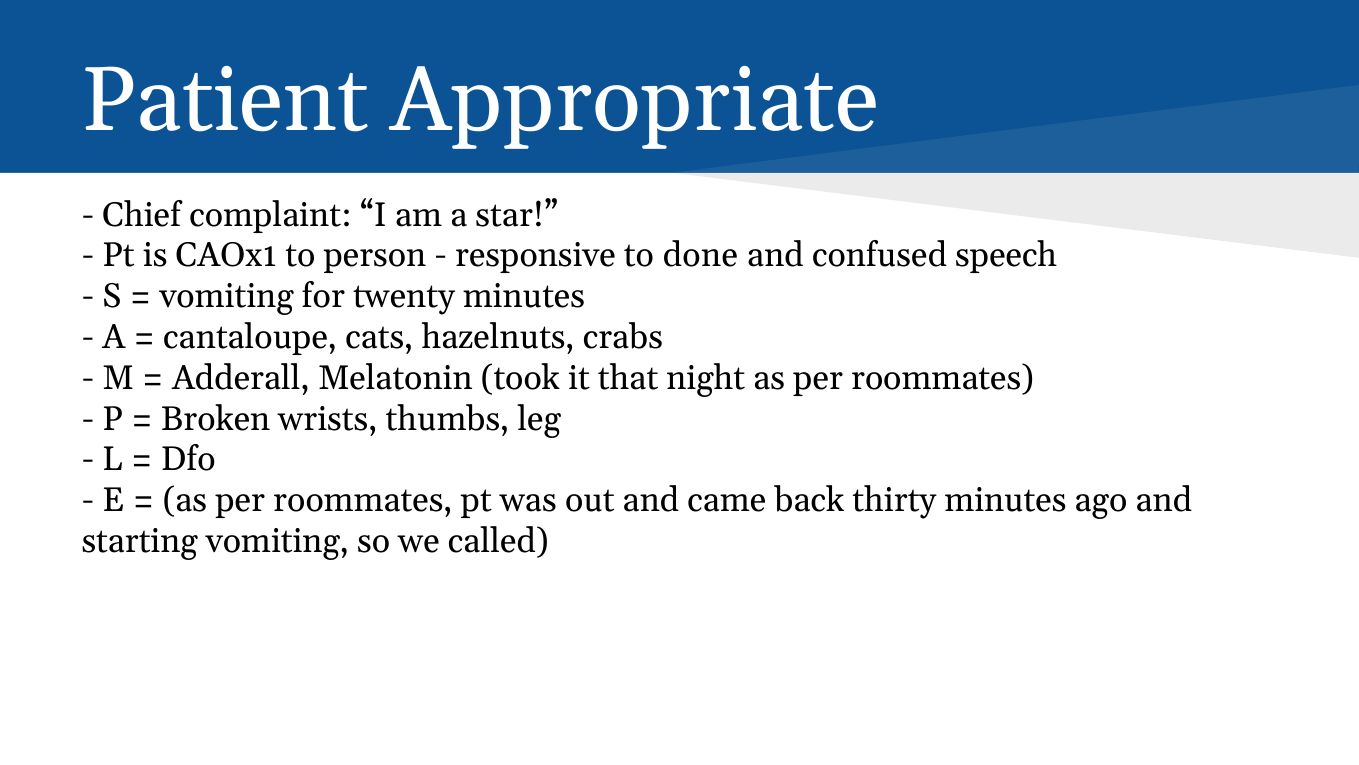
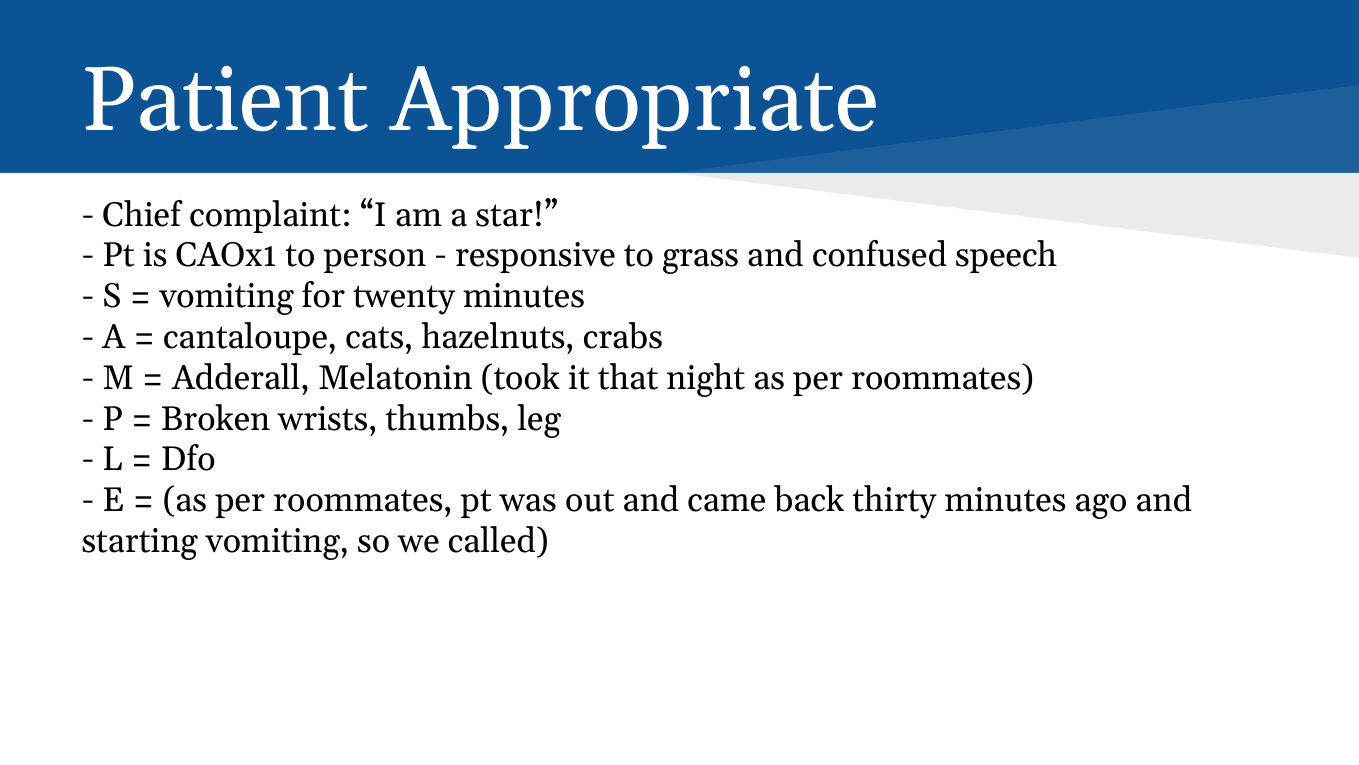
done: done -> grass (701, 256)
